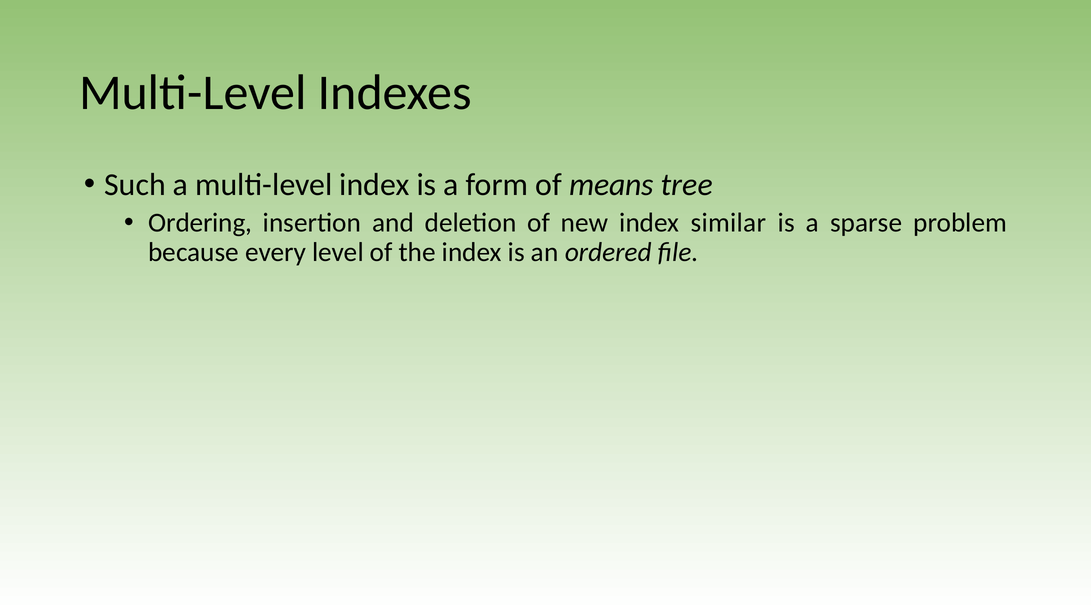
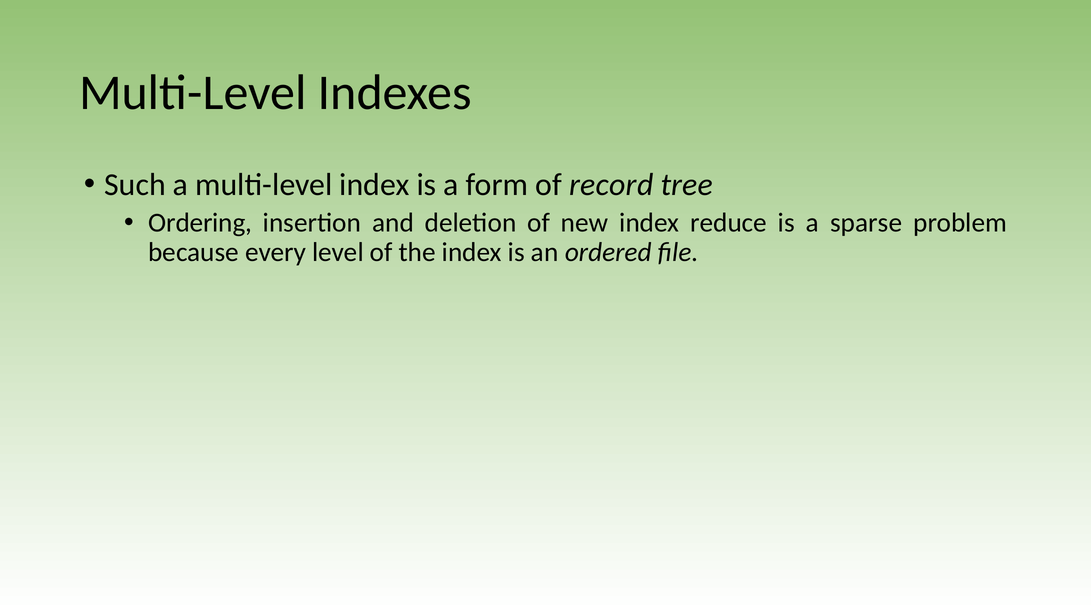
means: means -> record (611, 184)
similar: similar -> reduce (729, 222)
